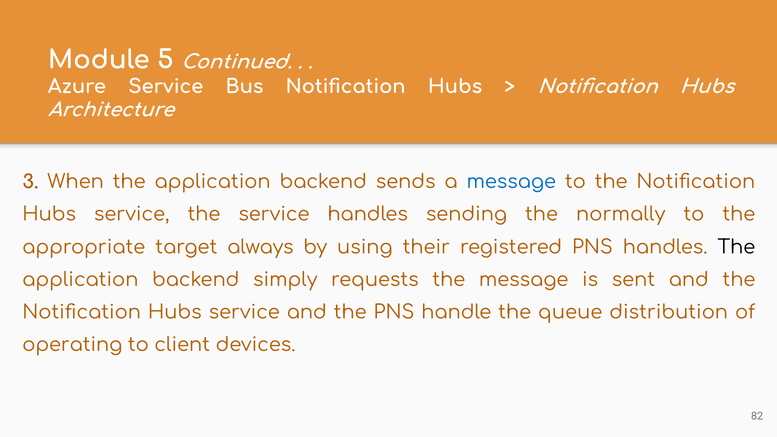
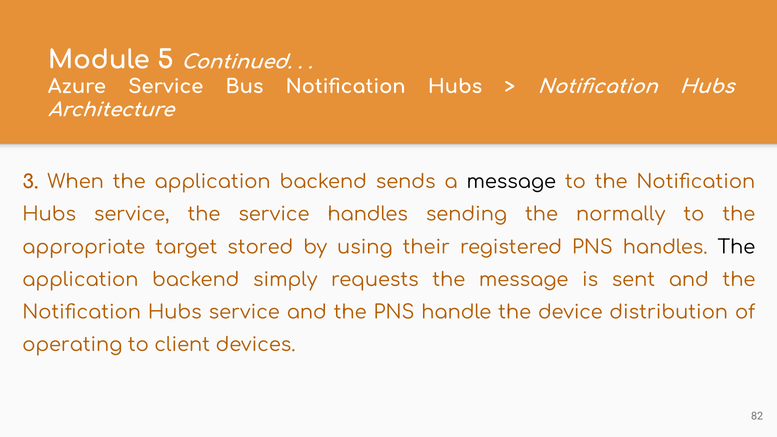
message colour: blue -> black (511, 182)
always: always -> stored (260, 247)
queue: queue -> device (570, 312)
